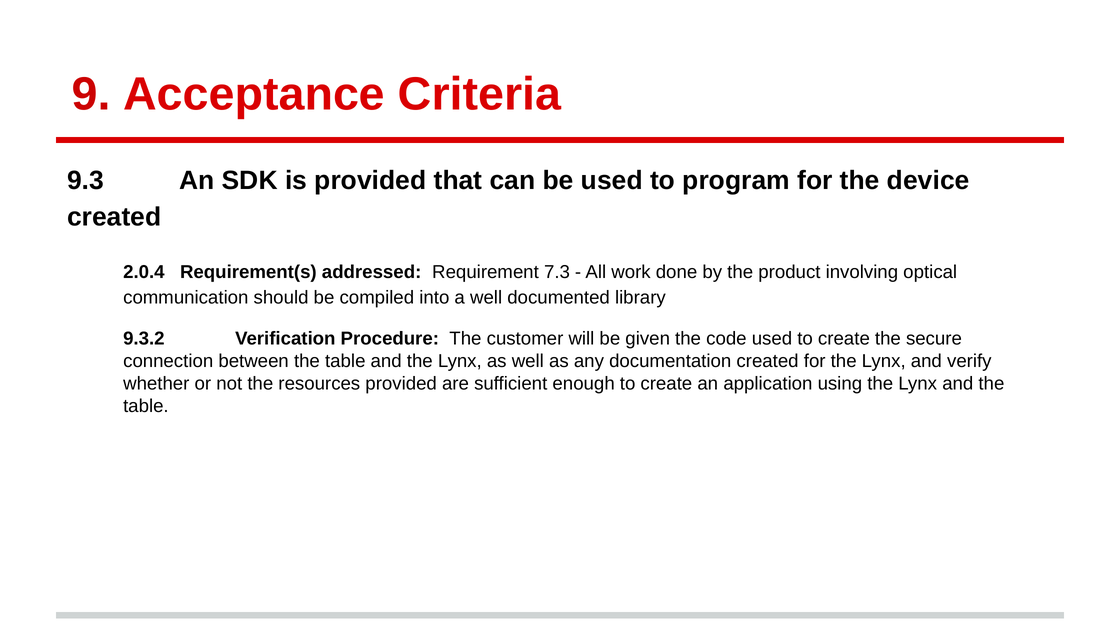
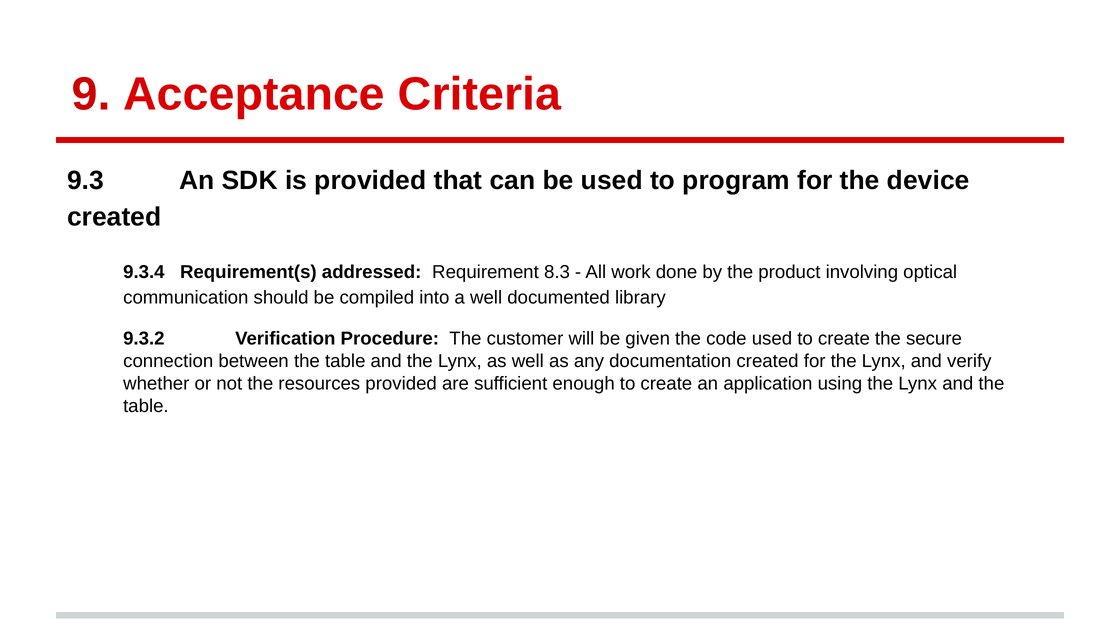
2.0.4: 2.0.4 -> 9.3.4 (144, 272)
7.3: 7.3 -> 8.3 (557, 272)
